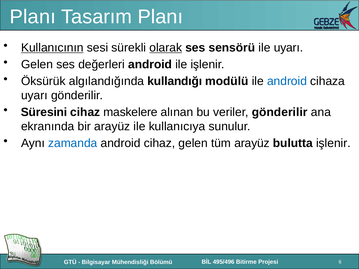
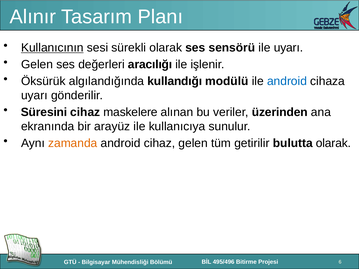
Planı: Planı -> Alınır (33, 17)
olarak underline: present -> none (166, 48)
değerleri android: android -> aracılığı (150, 64)
veriler gönderilir: gönderilir -> üzerinden (280, 112)
zamanda colour: blue -> orange (73, 143)
tüm arayüz: arayüz -> getirilir (252, 143)
bulutta işlenir: işlenir -> olarak (333, 143)
